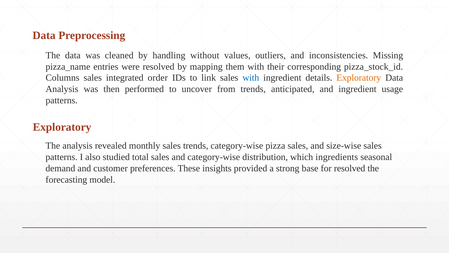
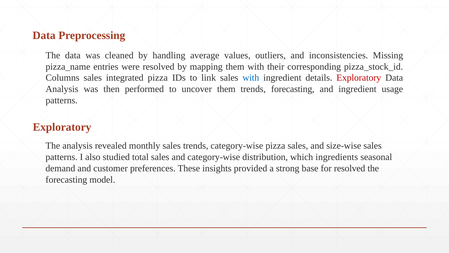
without: without -> average (205, 55)
integrated order: order -> pizza (158, 78)
Exploratory colour: orange -> red (359, 78)
uncover from: from -> them (226, 89)
trends anticipated: anticipated -> forecasting (293, 89)
